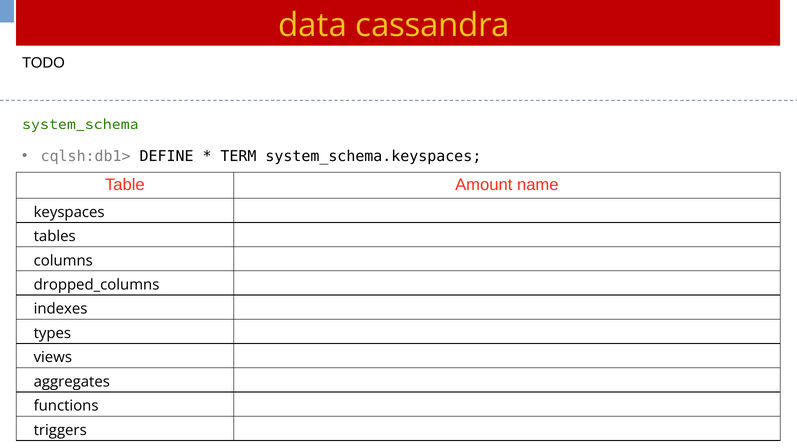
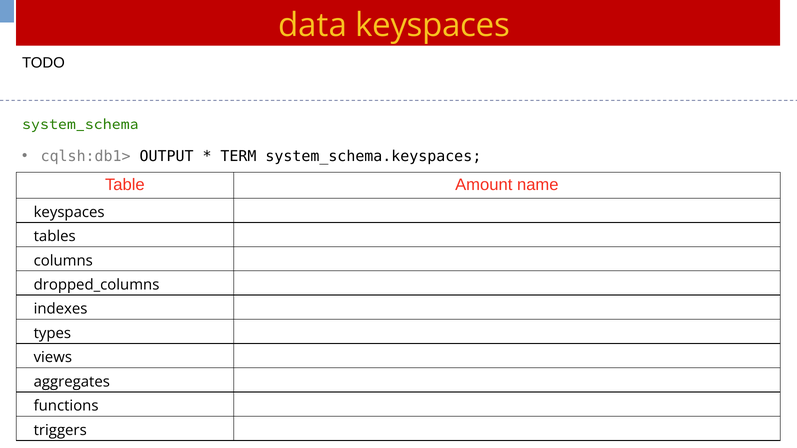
data cassandra: cassandra -> keyspaces (433, 25)
DEFINE: DEFINE -> OUTPUT (167, 156)
